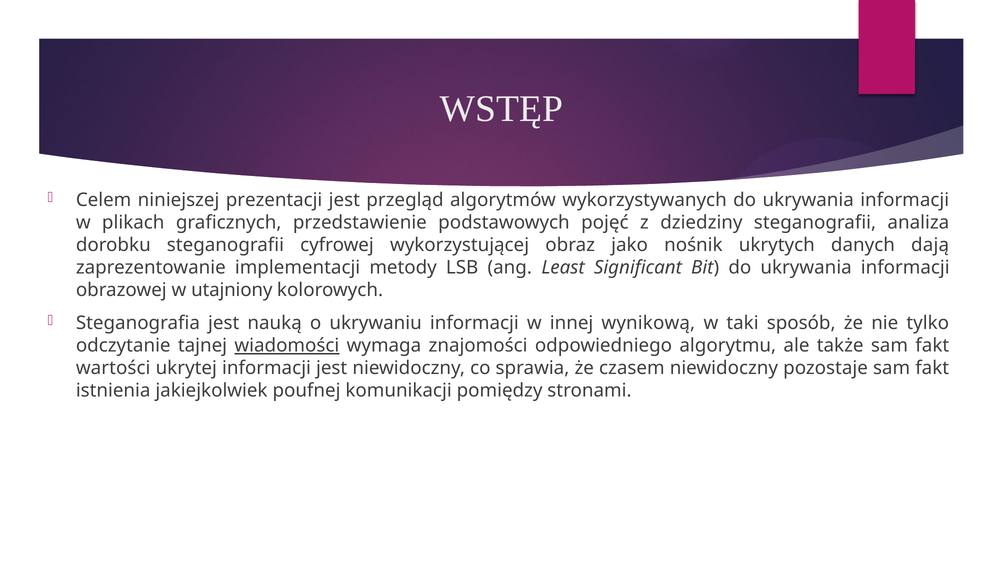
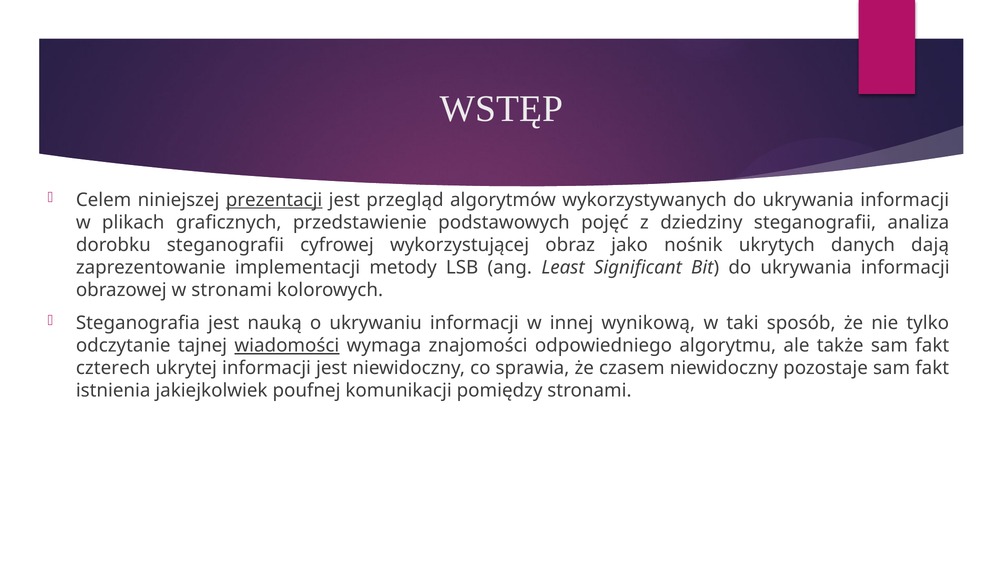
prezentacji underline: none -> present (274, 200)
w utajniony: utajniony -> stronami (232, 290)
wartości: wartości -> czterech (113, 368)
